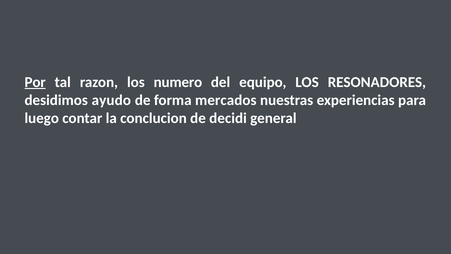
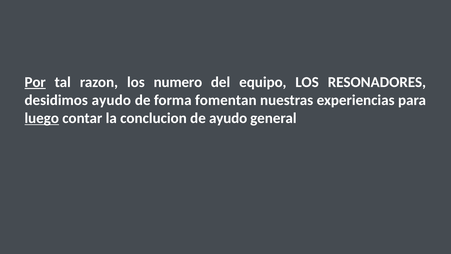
mercados: mercados -> fomentan (226, 100)
luego underline: none -> present (42, 118)
de decidi: decidi -> ayudo (228, 118)
